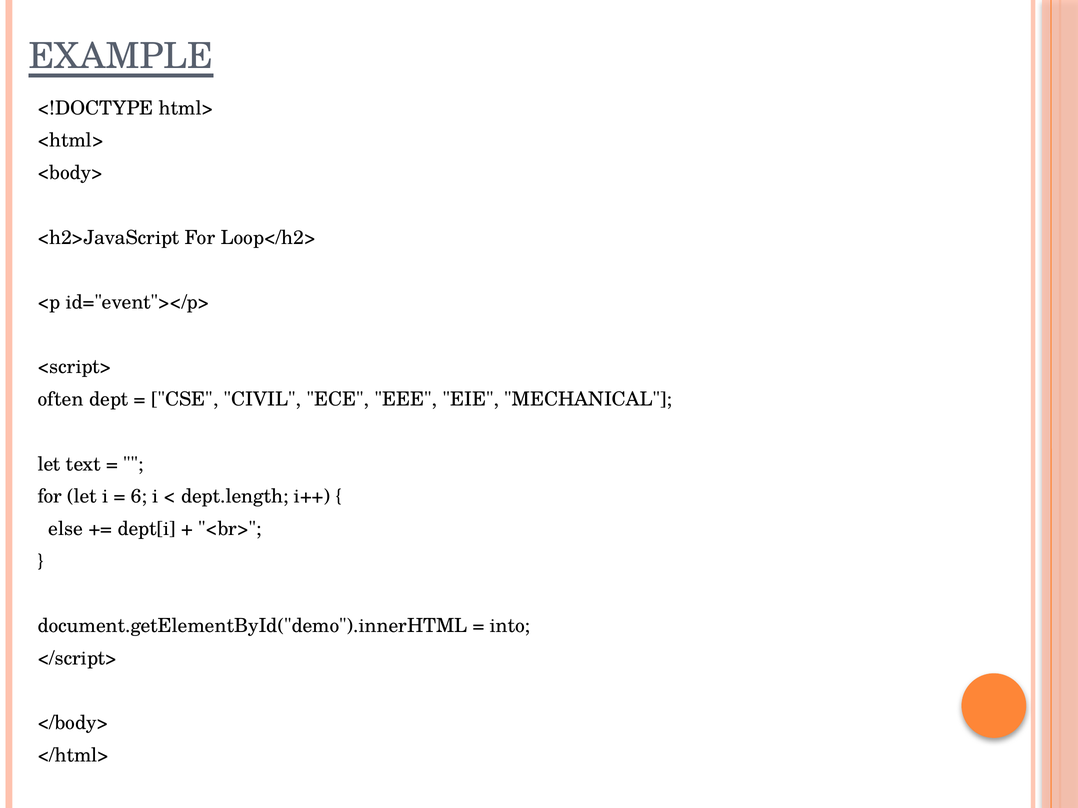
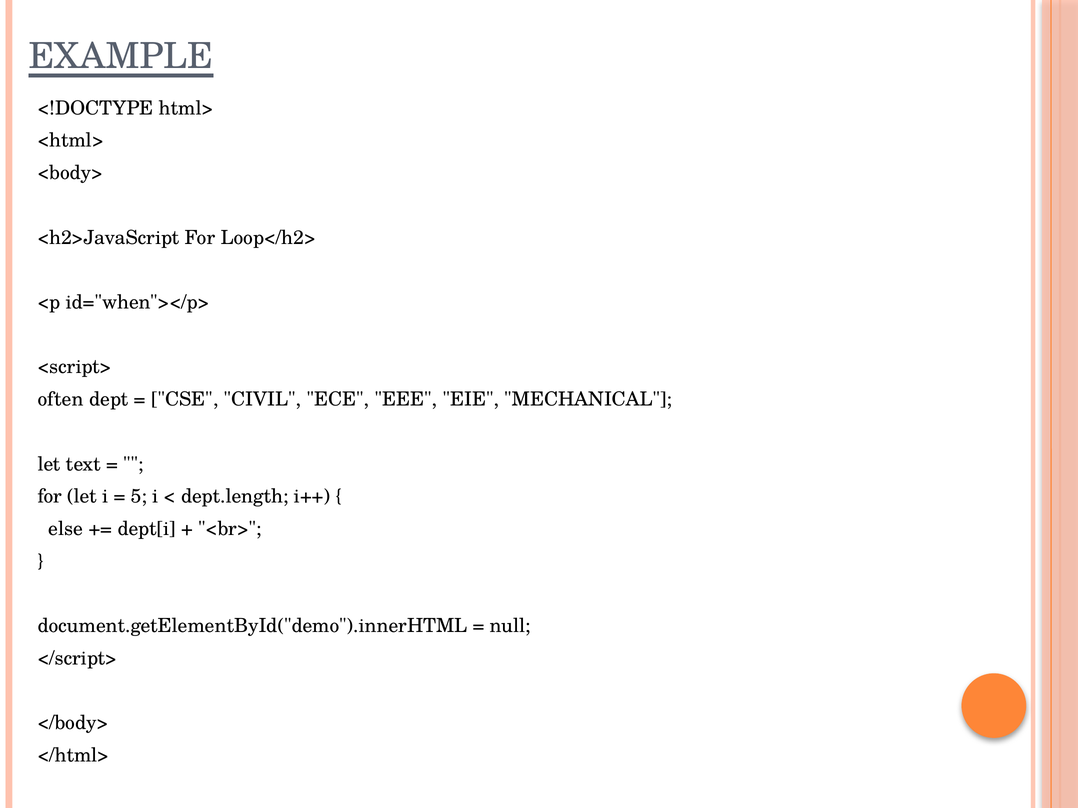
id="event"></p>: id="event"></p> -> id="when"></p> (138, 302)
6: 6 -> 5 (139, 497)
into: into -> null (510, 626)
